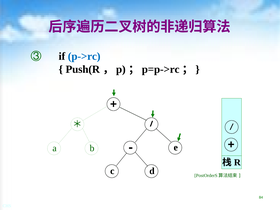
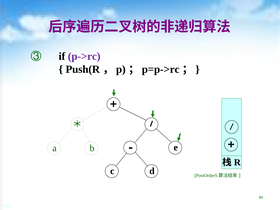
p->rc colour: blue -> purple (84, 56)
